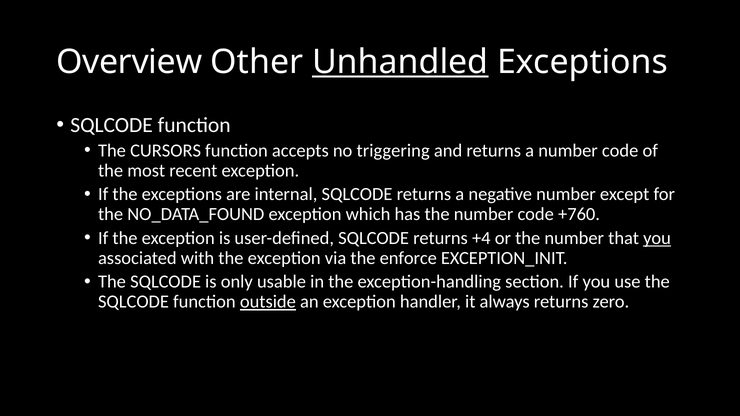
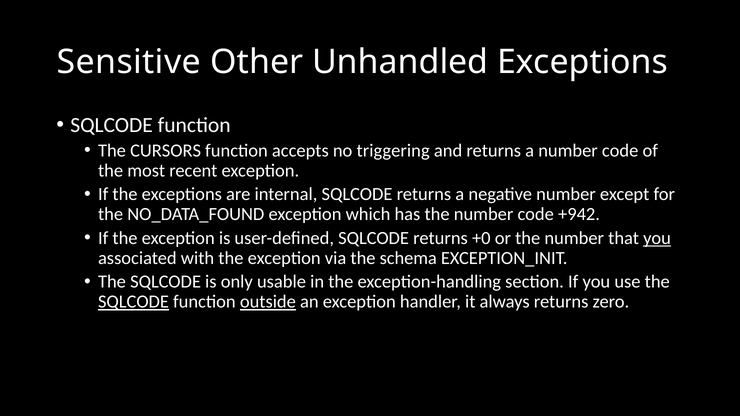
Overview: Overview -> Sensitive (129, 62)
Unhandled underline: present -> none (400, 62)
+760: +760 -> +942 (579, 214)
+4: +4 -> +0 (481, 238)
enforce: enforce -> schema (408, 258)
SQLCODE underline: none -> present (133, 302)
